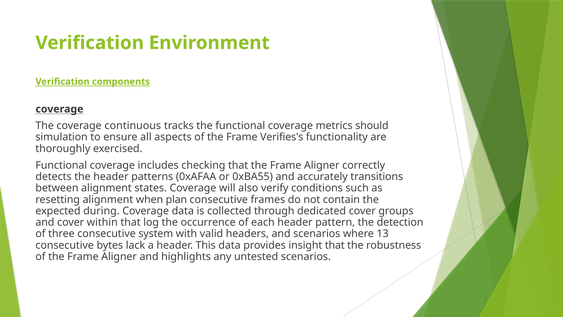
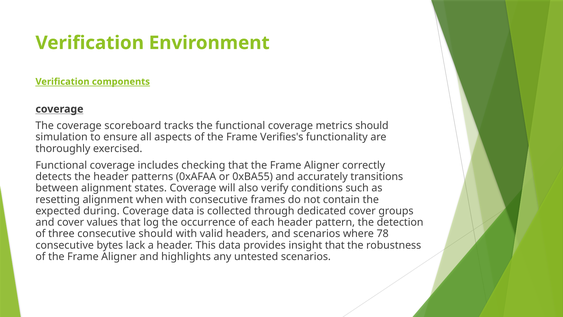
continuous: continuous -> scoreboard (133, 126)
when plan: plan -> with (176, 199)
within: within -> values (102, 222)
consecutive system: system -> should (156, 234)
13: 13 -> 78 (383, 234)
